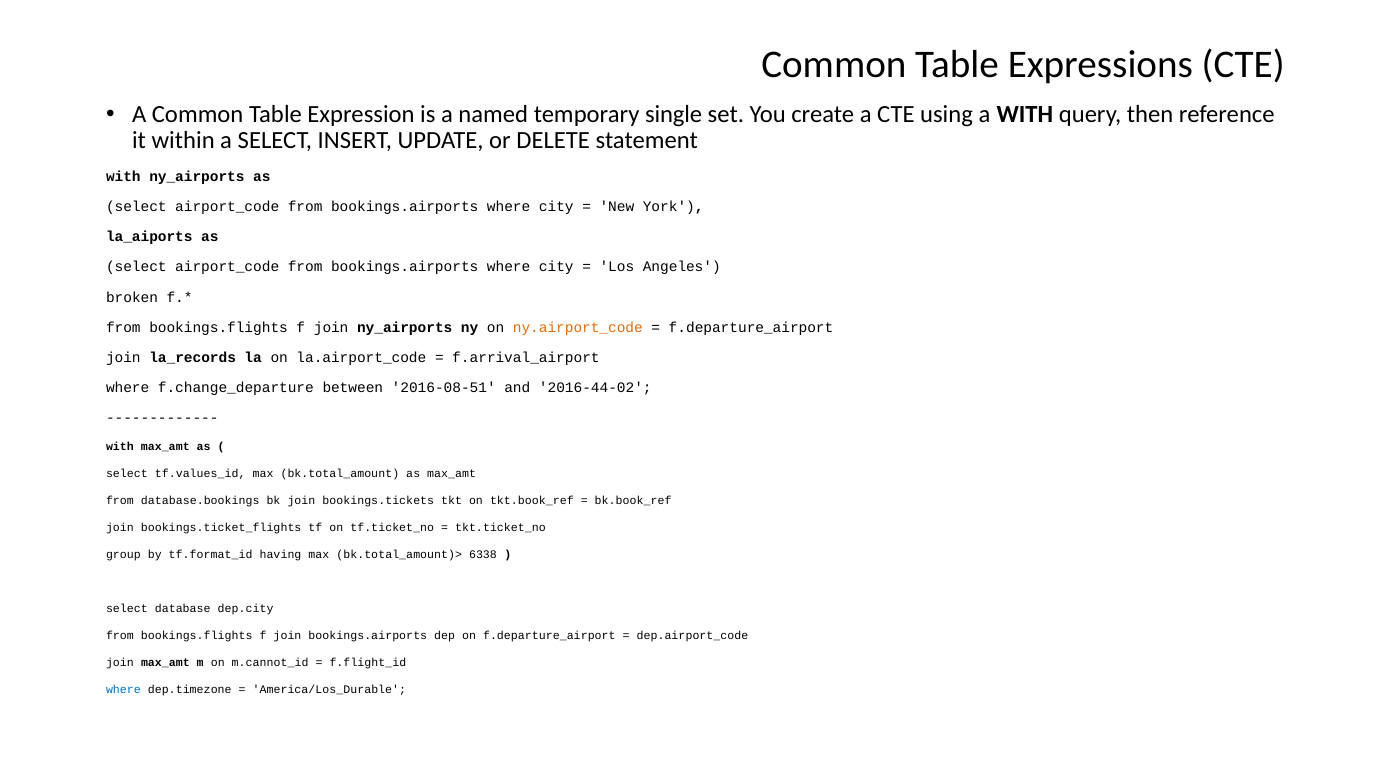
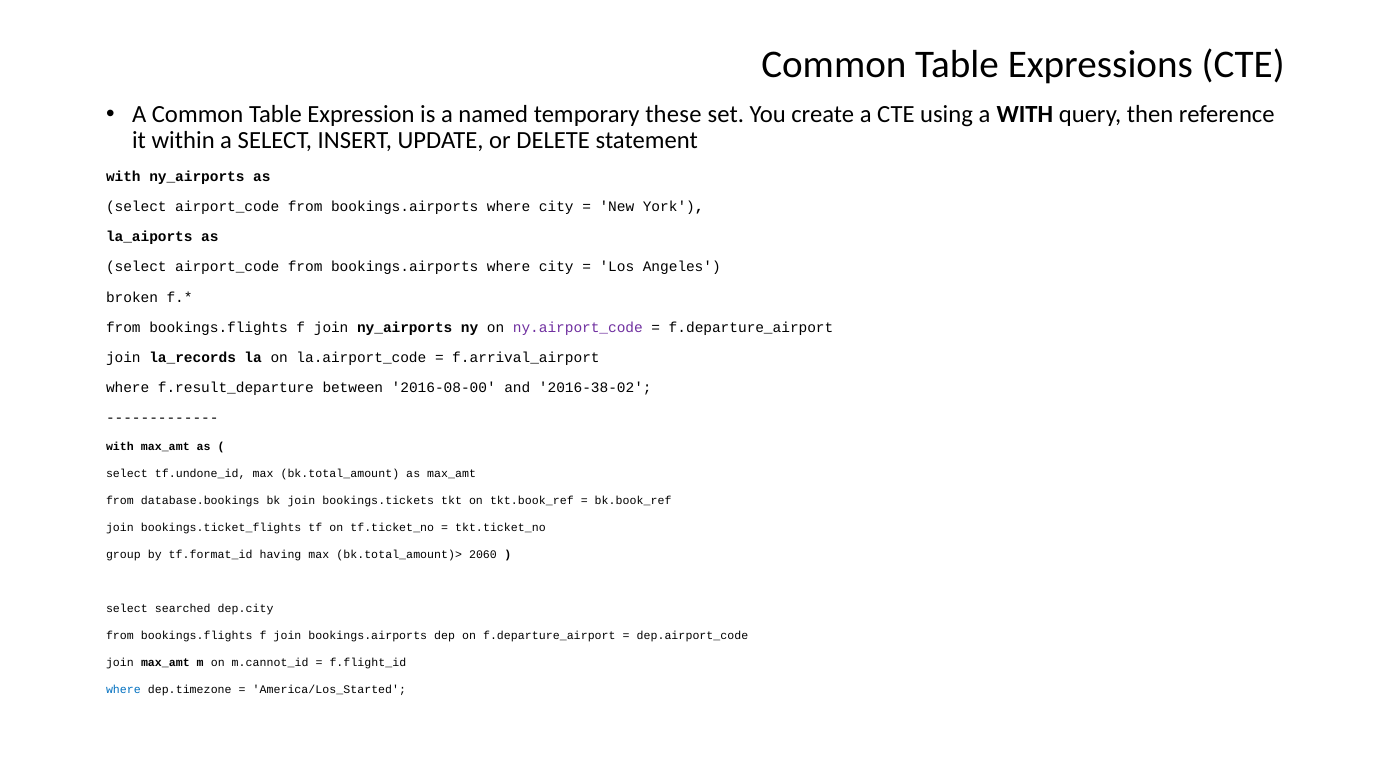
single: single -> these (673, 114)
ny.airport_code colour: orange -> purple (578, 328)
f.change_departure: f.change_departure -> f.result_departure (236, 388)
2016-08-51: 2016-08-51 -> 2016-08-00 (444, 388)
2016-44-02: 2016-44-02 -> 2016-38-02 (595, 388)
tf.values_id: tf.values_id -> tf.undone_id (200, 474)
6338: 6338 -> 2060 (483, 555)
database: database -> searched (183, 609)
America/Los_Durable: America/Los_Durable -> America/Los_Started (329, 690)
